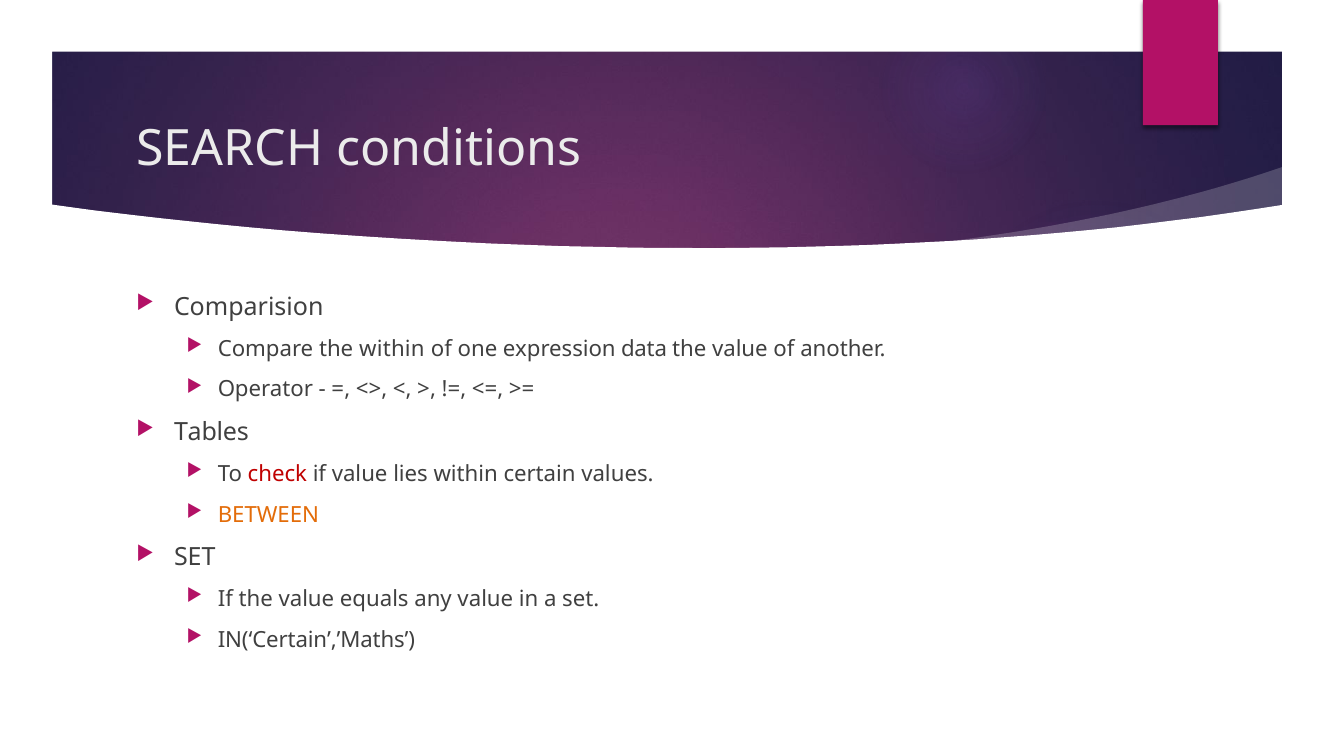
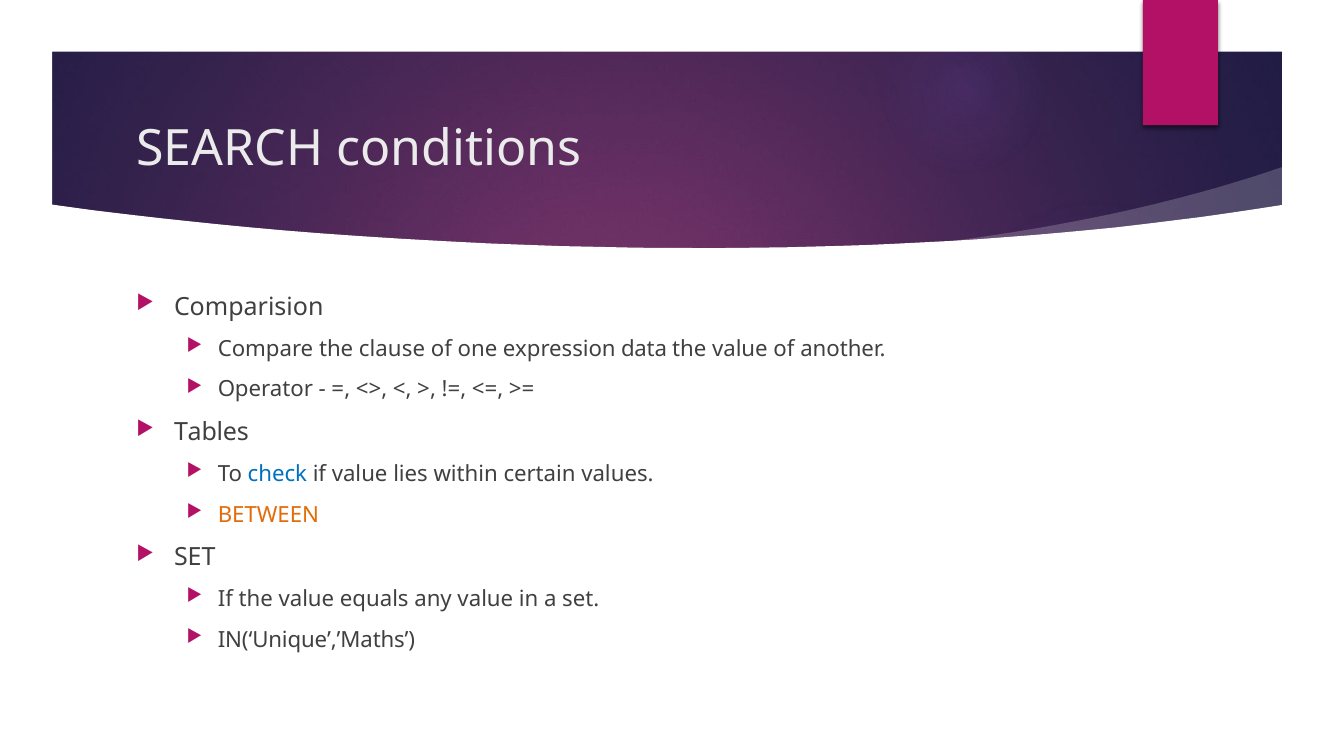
the within: within -> clause (392, 349)
check colour: red -> blue (277, 474)
IN(‘Certain’,’Maths: IN(‘Certain’,’Maths -> IN(‘Unique’,’Maths (316, 640)
